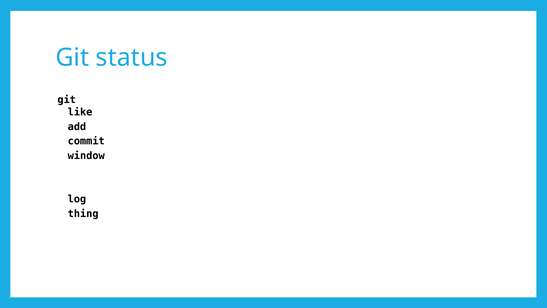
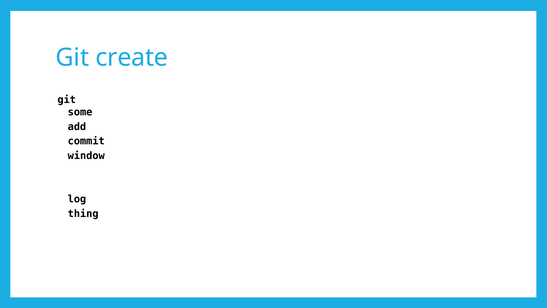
status: status -> create (132, 58)
like: like -> some (80, 112)
